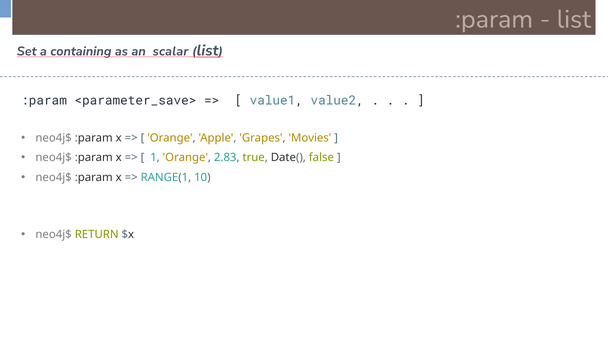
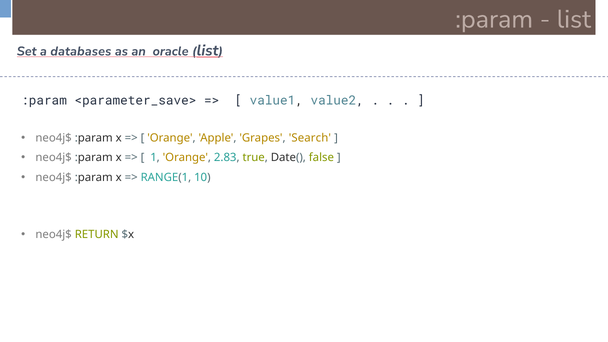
containing: containing -> databases (81, 51)
scalar: scalar -> oracle (171, 51)
Movies: Movies -> Search (310, 138)
